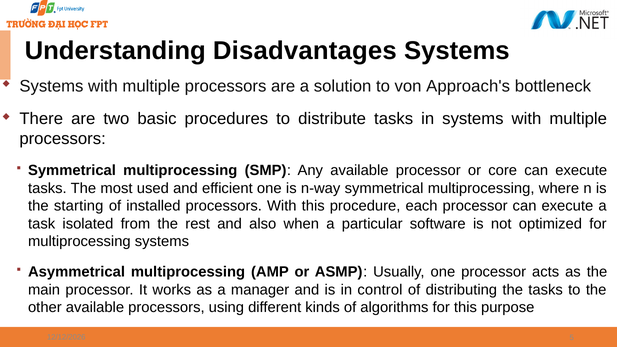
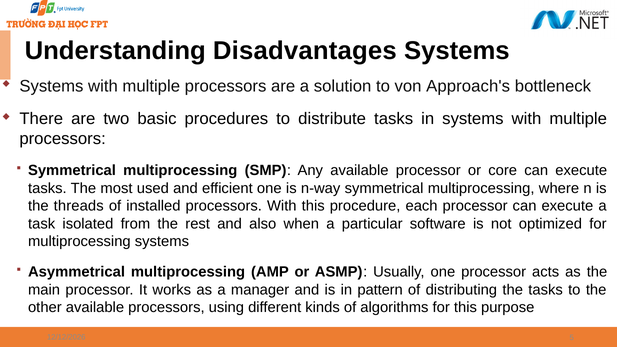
starting: starting -> threads (79, 206)
control: control -> pattern (380, 290)
